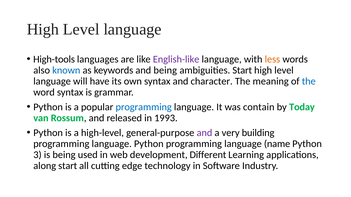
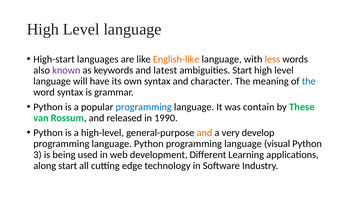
High-tools: High-tools -> High-start (54, 59)
English-like colour: purple -> orange (176, 59)
known colour: blue -> purple (66, 70)
and being: being -> latest (165, 70)
Today: Today -> These (302, 107)
1993: 1993 -> 1990 (166, 118)
and colour: purple -> orange (204, 133)
building: building -> develop (258, 133)
name: name -> visual (277, 144)
